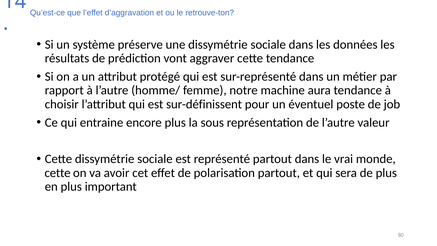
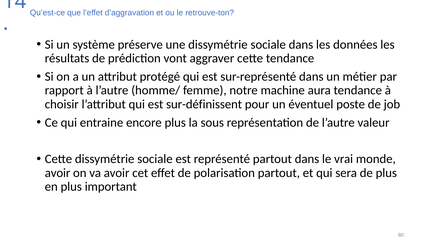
cette: cette -> avoir (58, 173)
